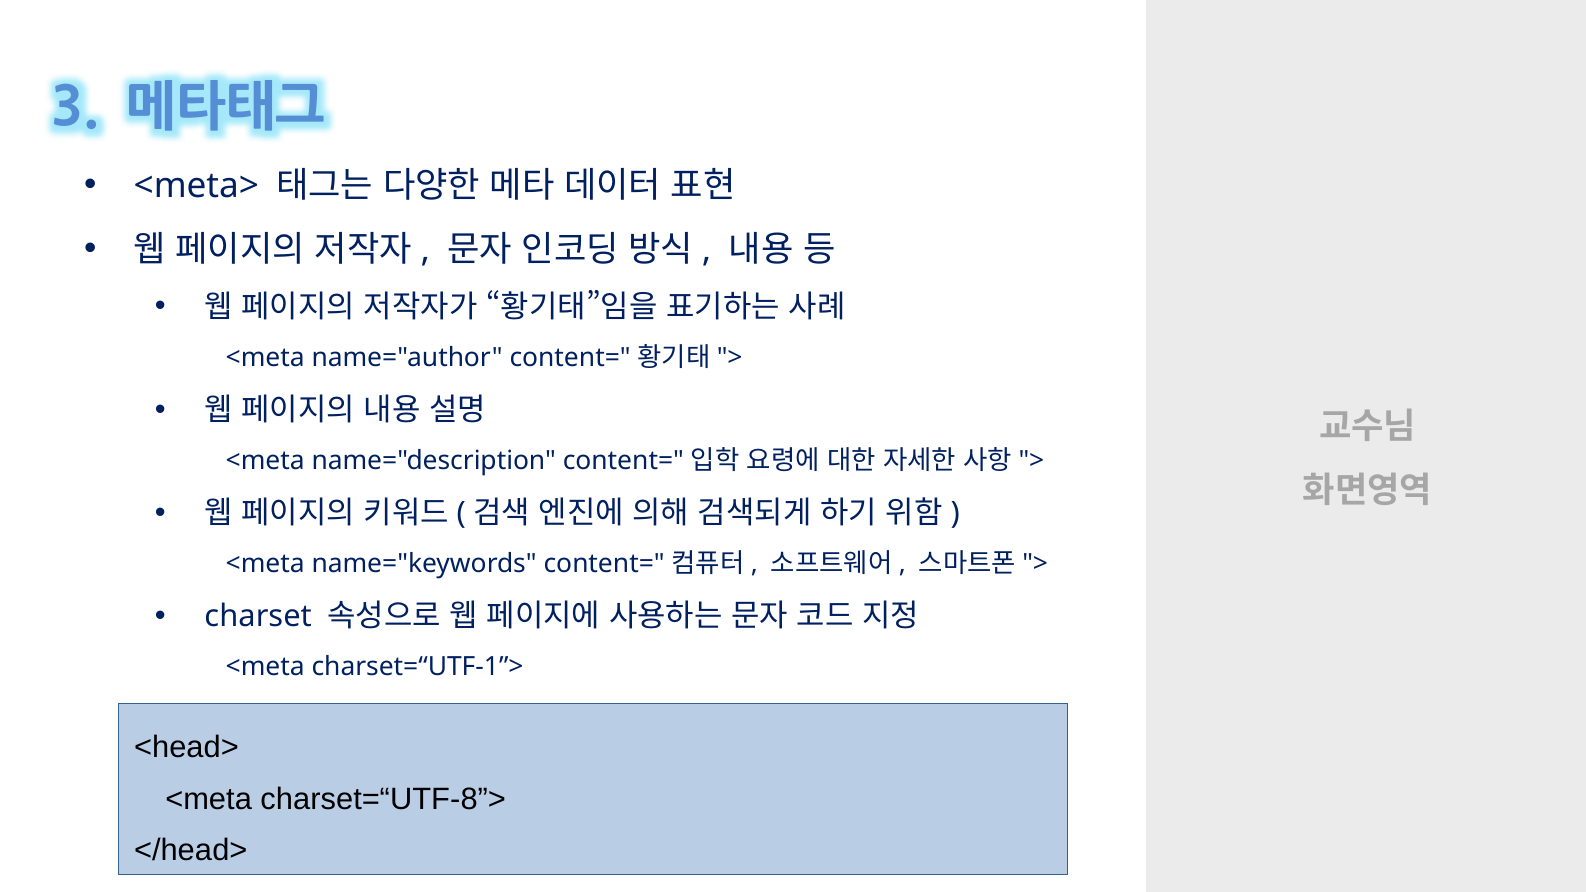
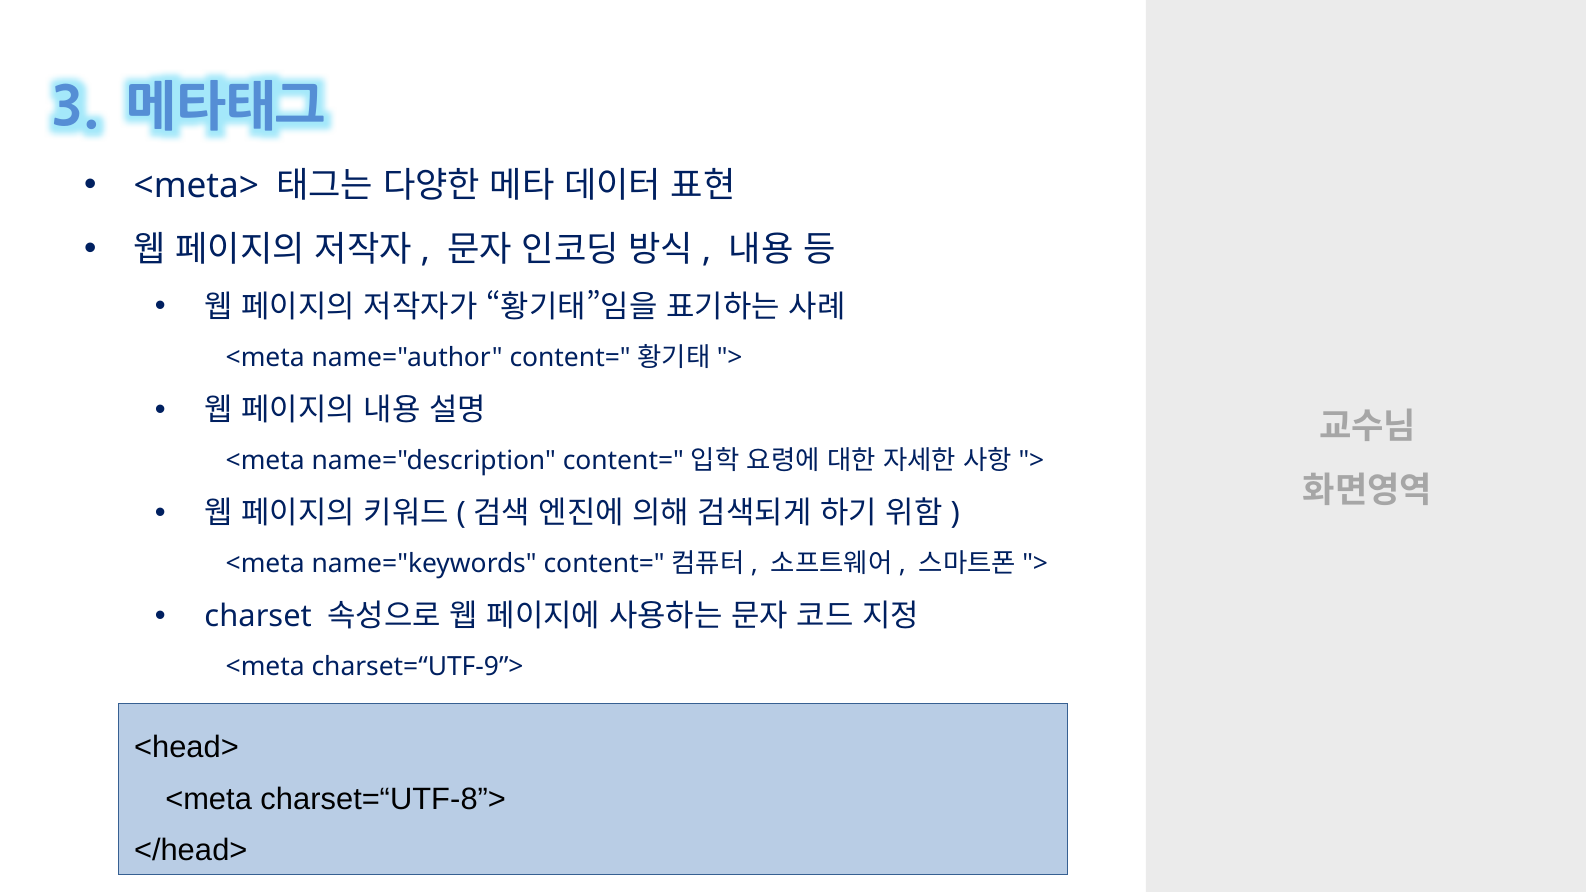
charset=“UTF-1”>: charset=“UTF-1”> -> charset=“UTF-9”> (418, 667)
